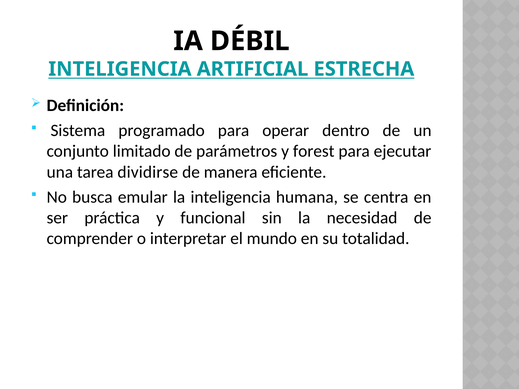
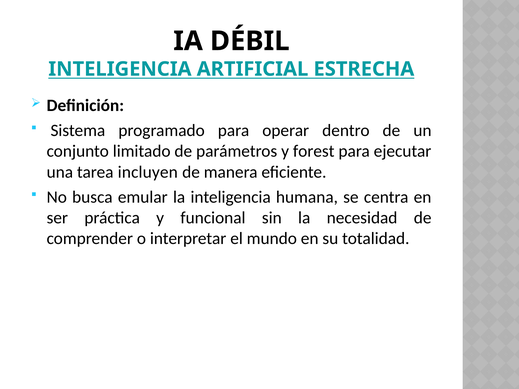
dividirse: dividirse -> incluyen (148, 172)
